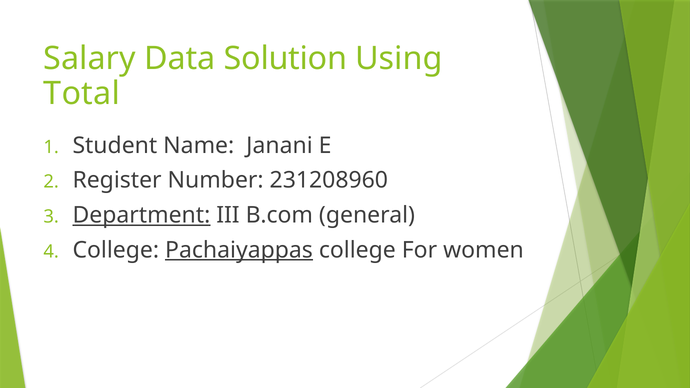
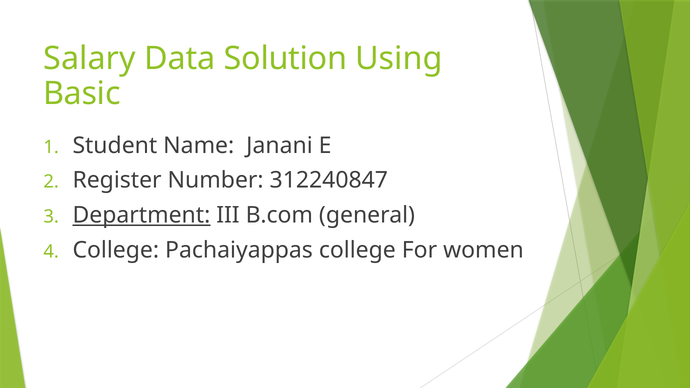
Total: Total -> Basic (82, 94)
231208960: 231208960 -> 312240847 (329, 180)
Pachaiyappas underline: present -> none (239, 250)
